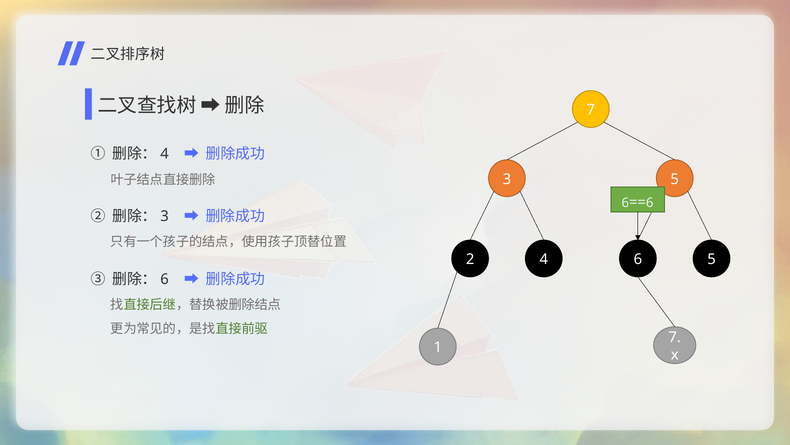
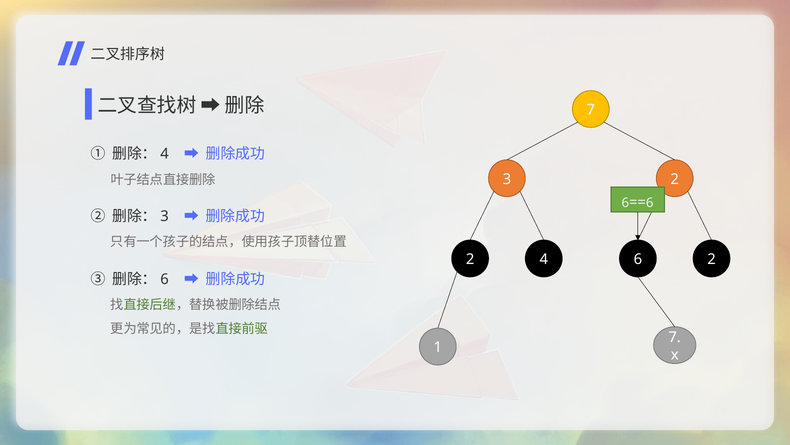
3 5: 5 -> 2 (675, 179)
4 5: 5 -> 2 (712, 259)
